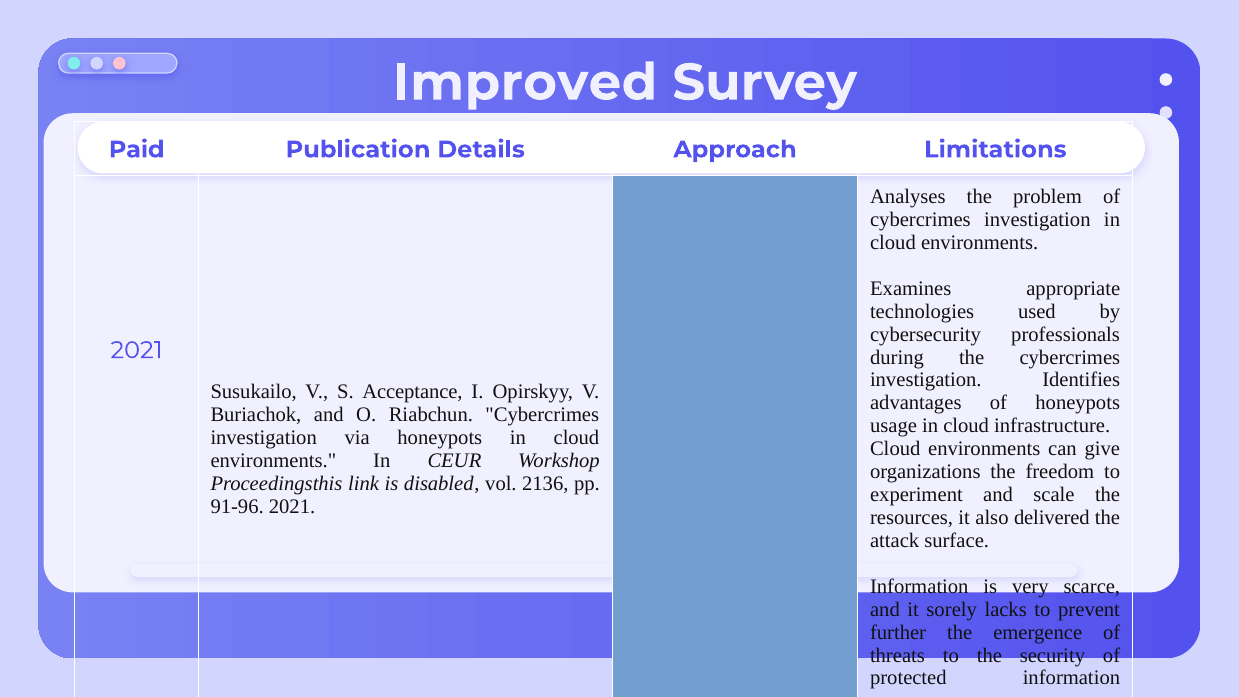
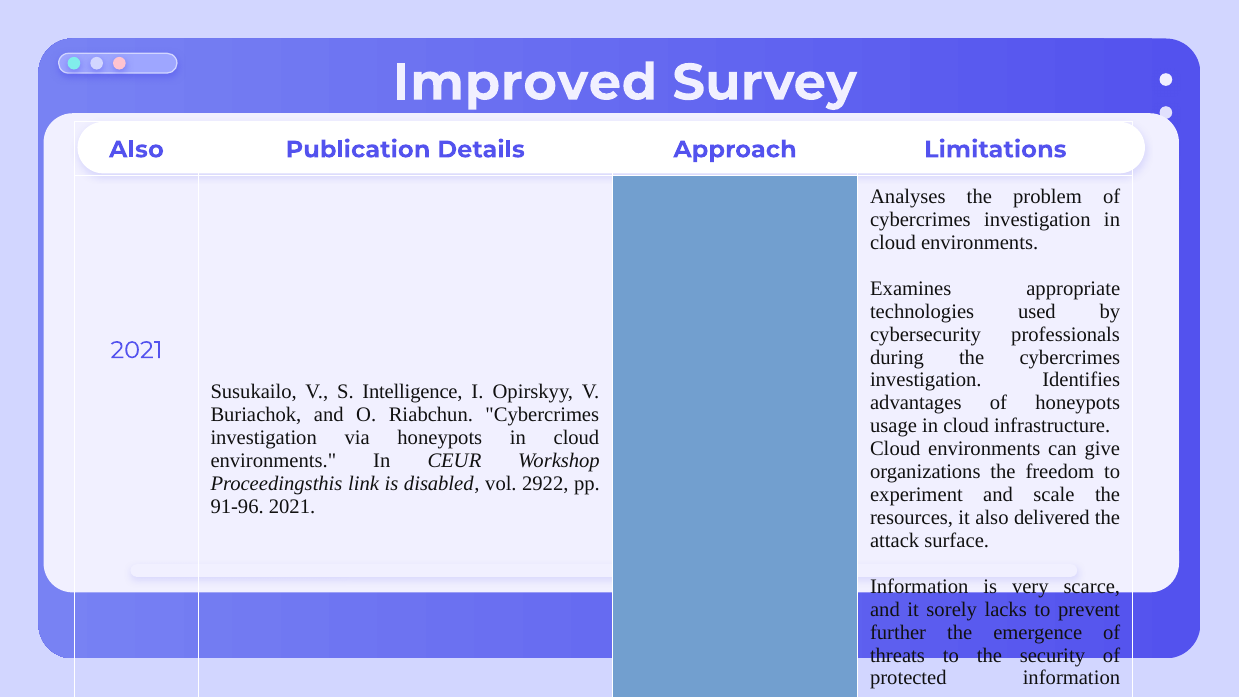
Paid: Paid -> Also (136, 150)
Acceptance: Acceptance -> Intelligence (412, 392)
2136: 2136 -> 2922 (545, 483)
